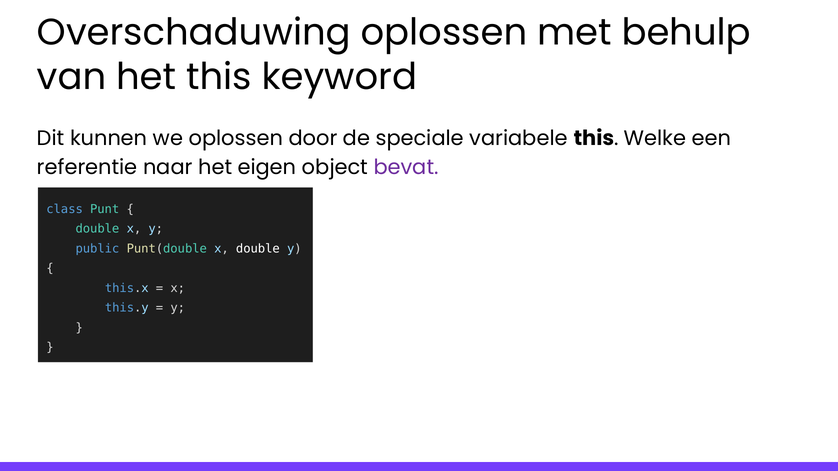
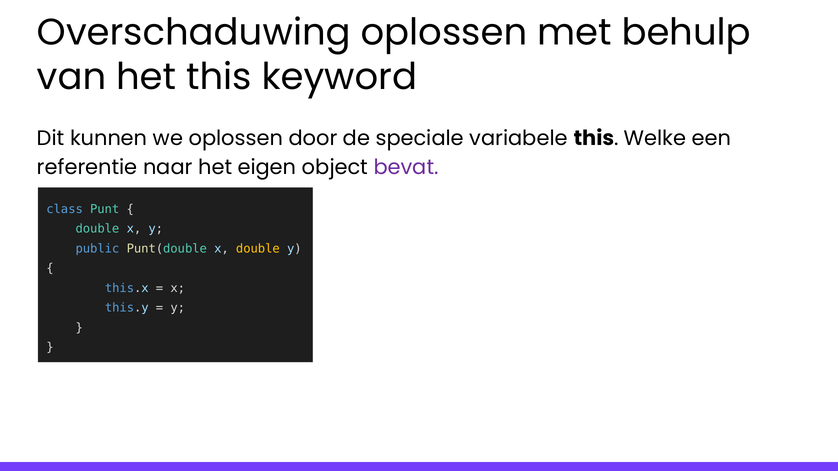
double colour: white -> yellow (258, 249)
